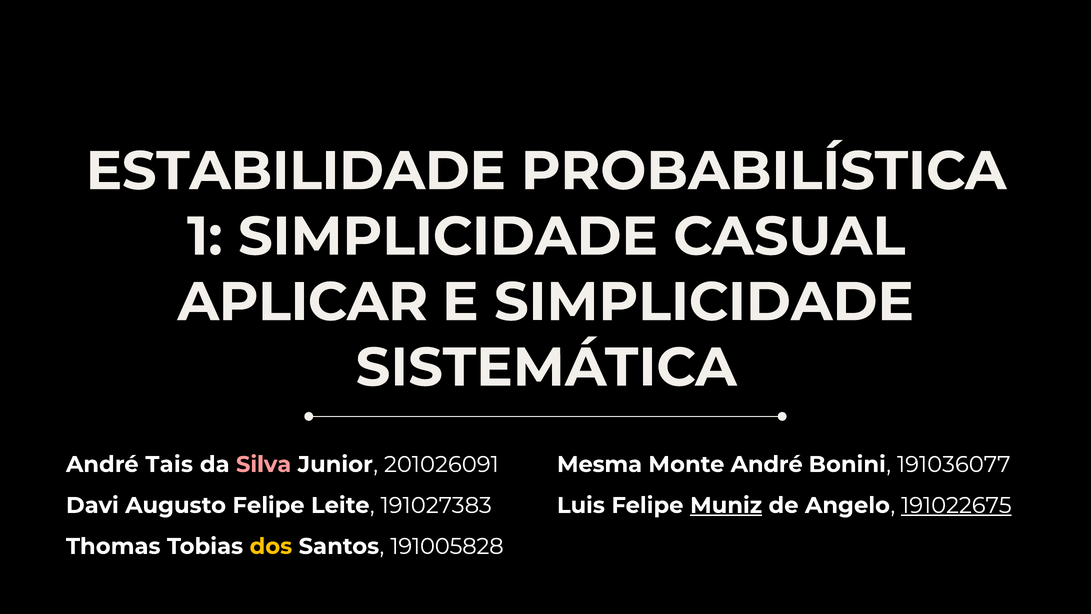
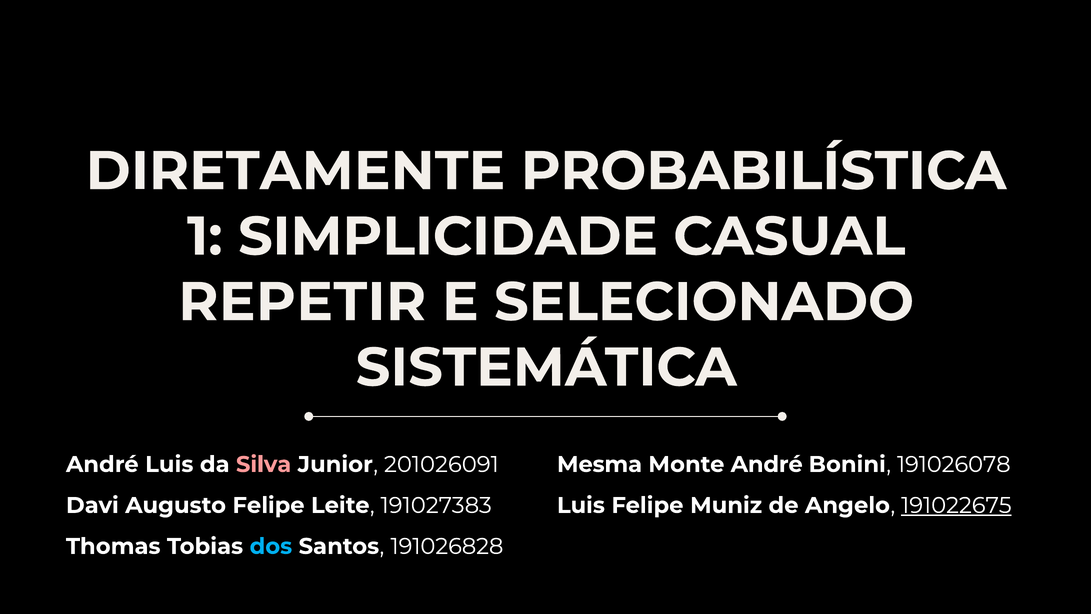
ESTABILIDADE: ESTABILIDADE -> DIRETAMENTE (296, 171)
APLICAR: APLICAR -> REPETIR (302, 302)
E SIMPLICIDADE: SIMPLICIDADE -> SELECIONADO (704, 302)
André Tais: Tais -> Luis (169, 464)
191036077: 191036077 -> 191026078 (954, 464)
Muniz underline: present -> none (726, 505)
dos colour: yellow -> light blue (271, 546)
191005828: 191005828 -> 191026828 (447, 546)
